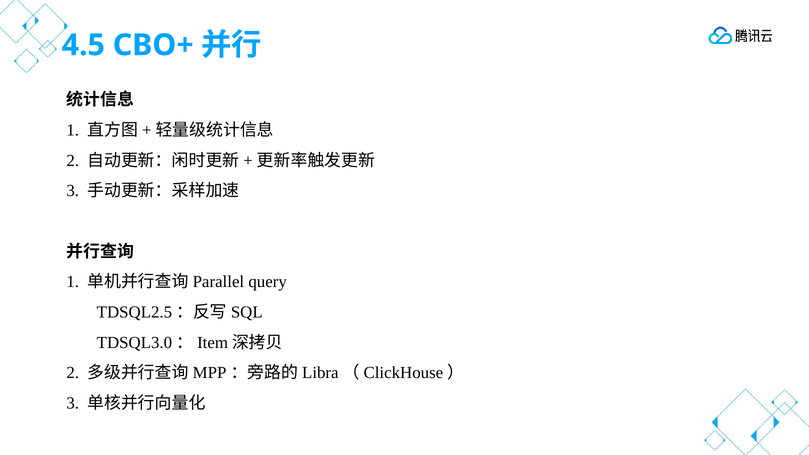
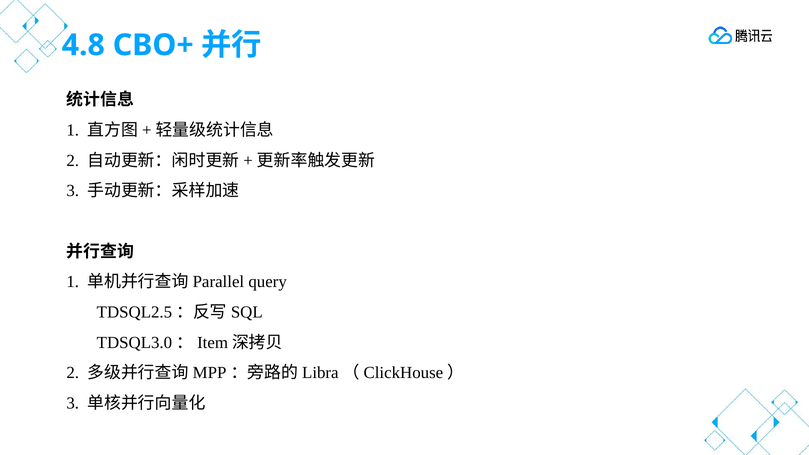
4.5: 4.5 -> 4.8 (83, 45)
